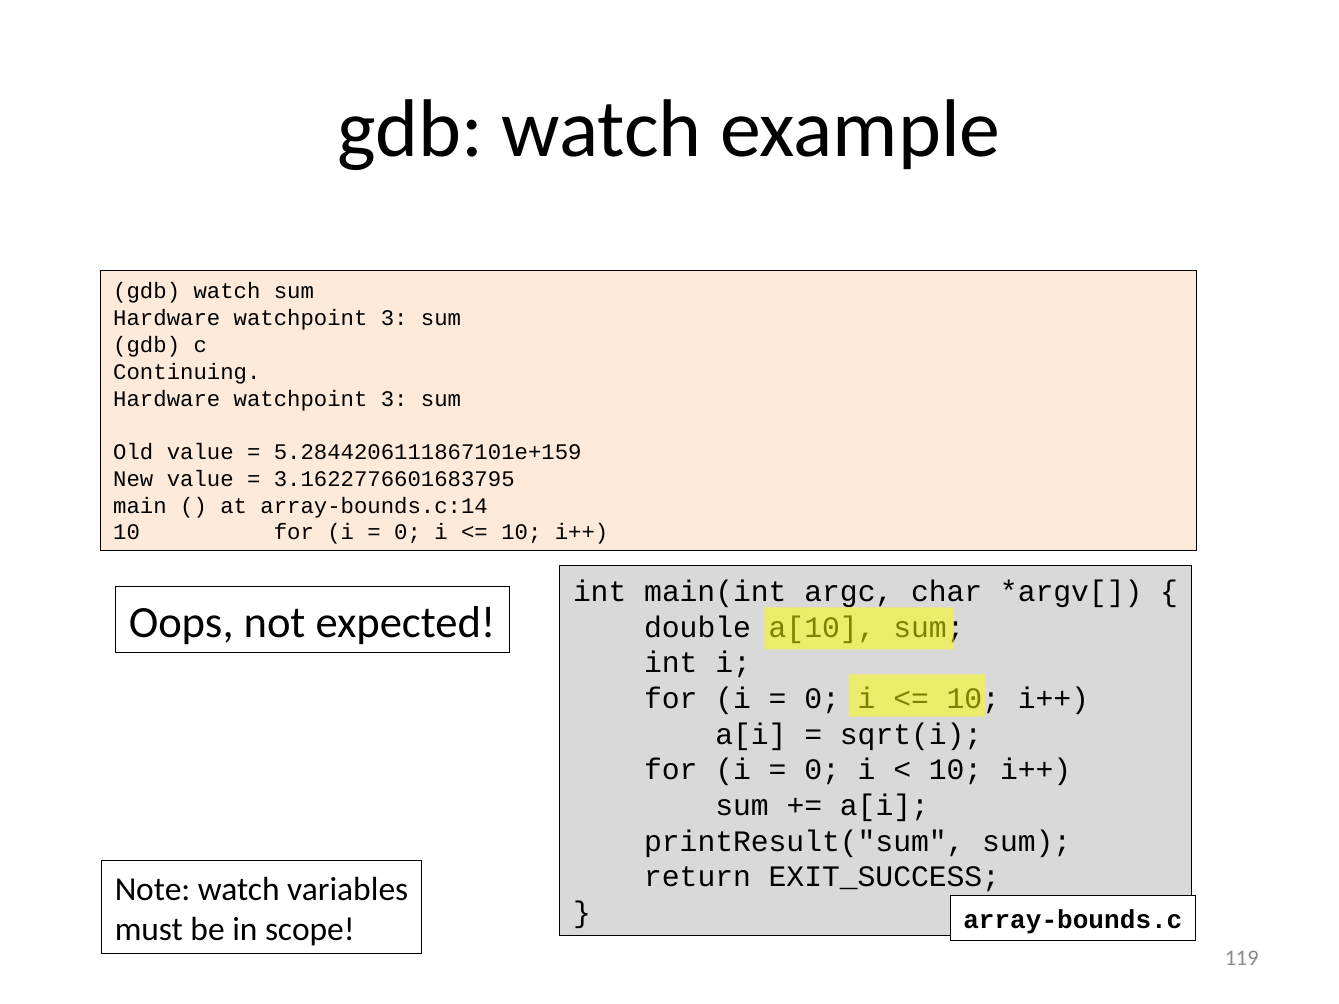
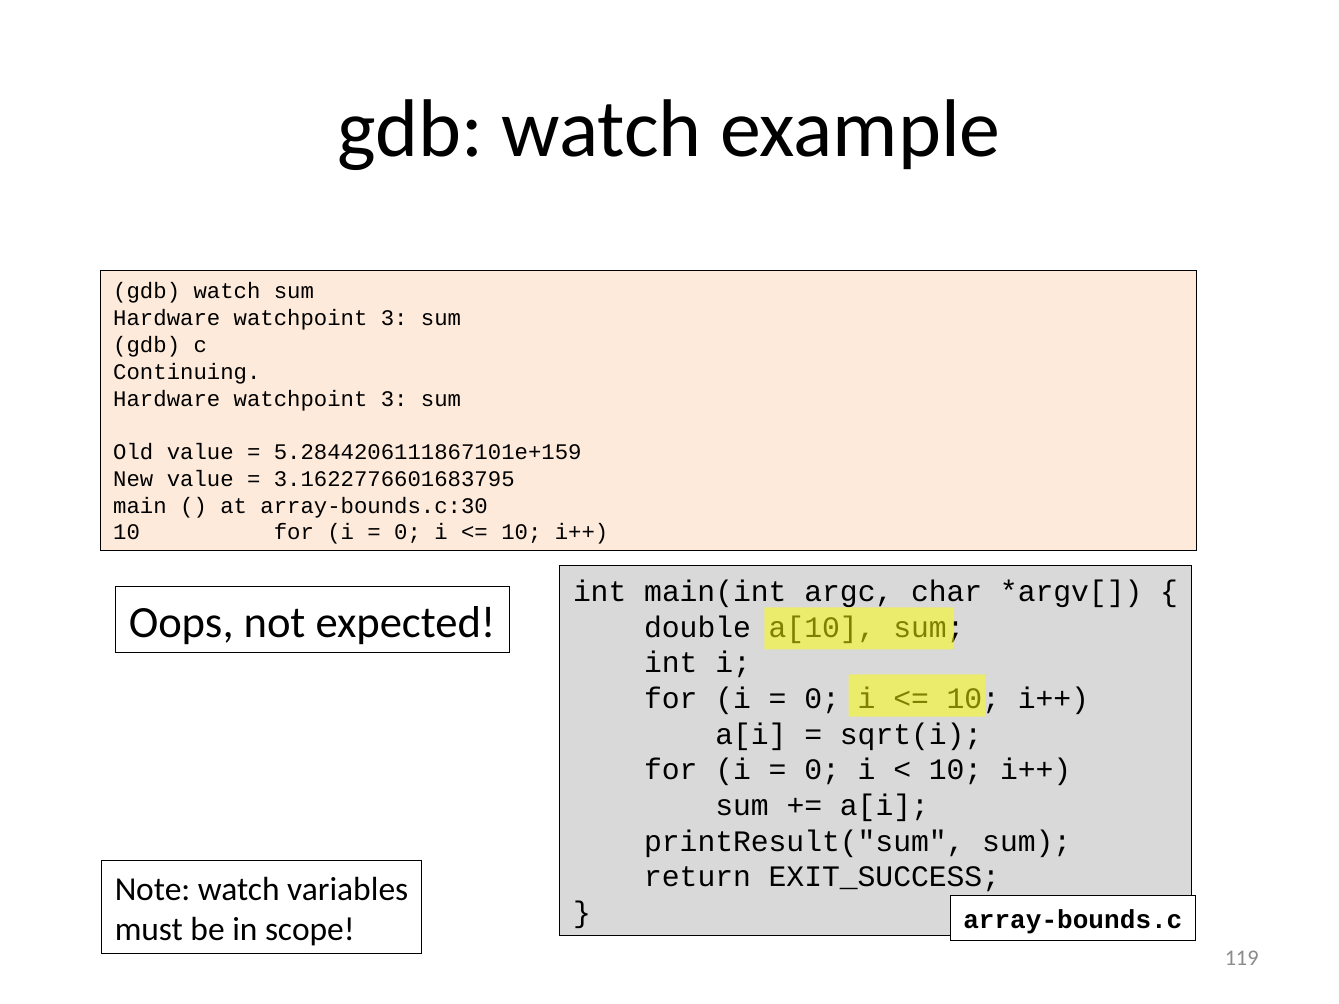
array-bounds.c:14: array-bounds.c:14 -> array-bounds.c:30 (374, 506)
